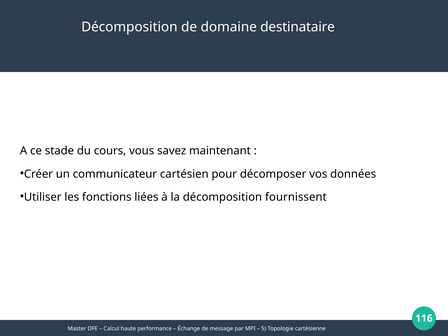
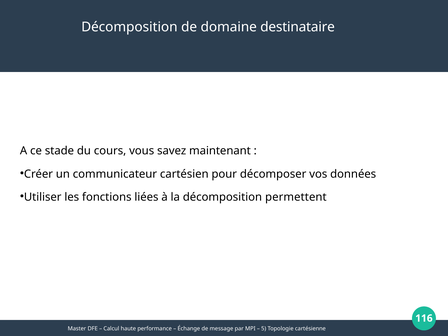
fournissent: fournissent -> permettent (296, 197)
